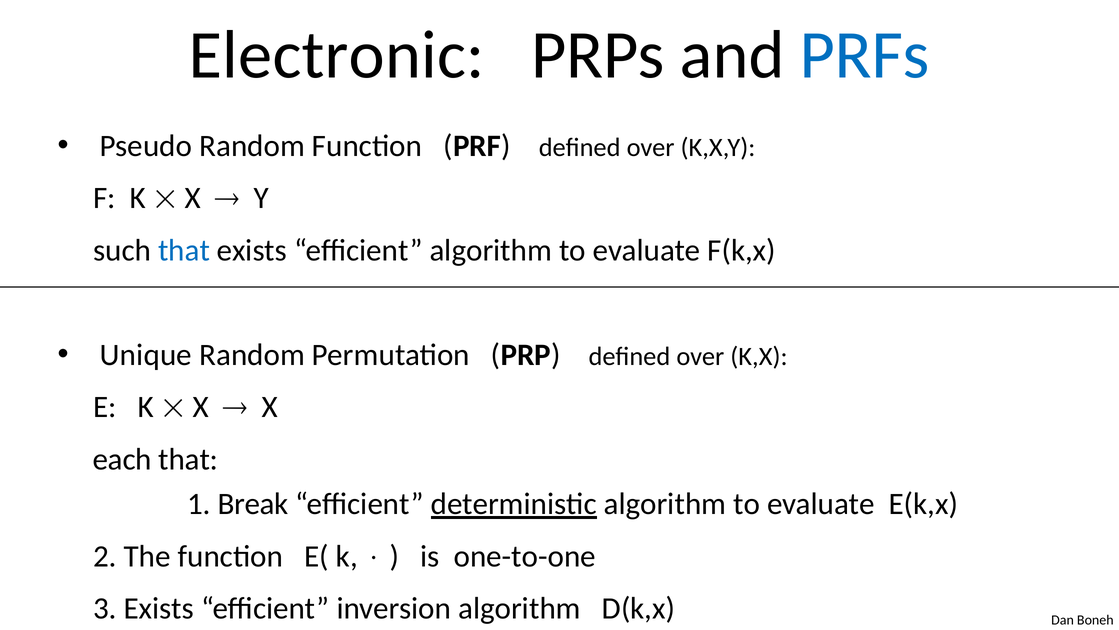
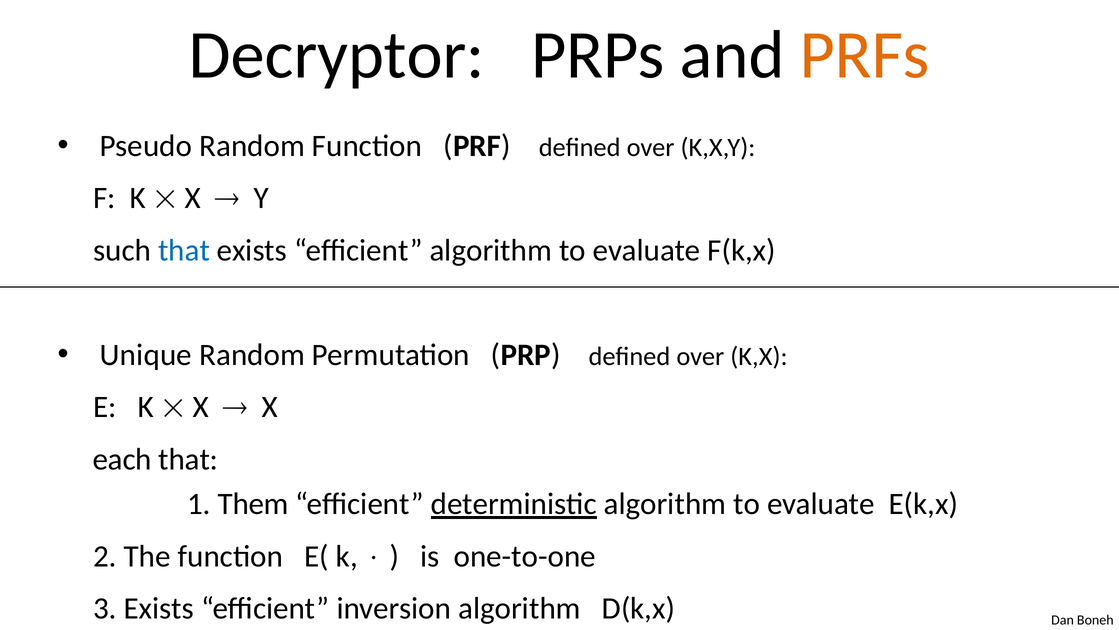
Electronic: Electronic -> Decryptor (337, 55)
PRFs colour: blue -> orange (865, 55)
Break: Break -> Them (253, 504)
